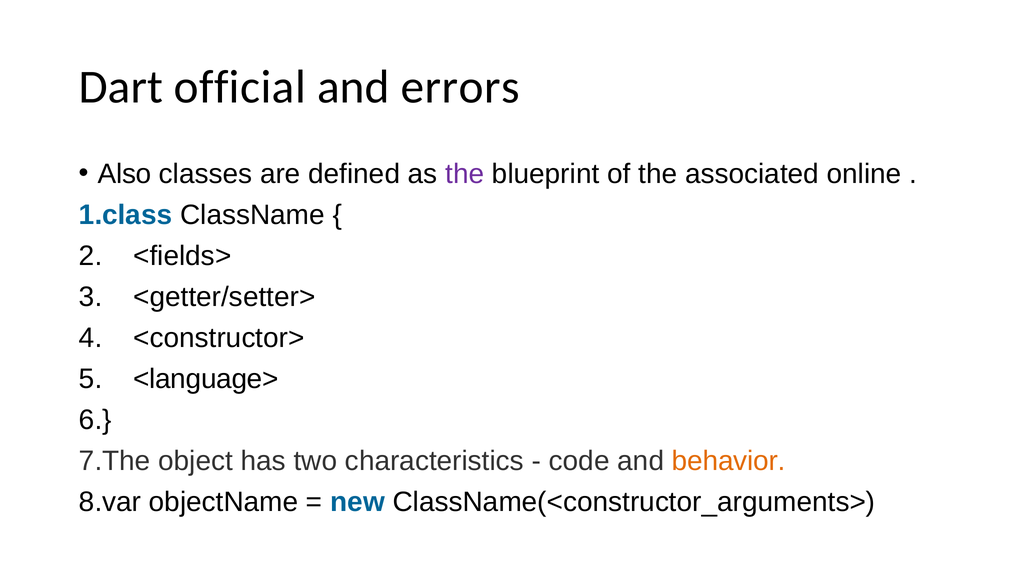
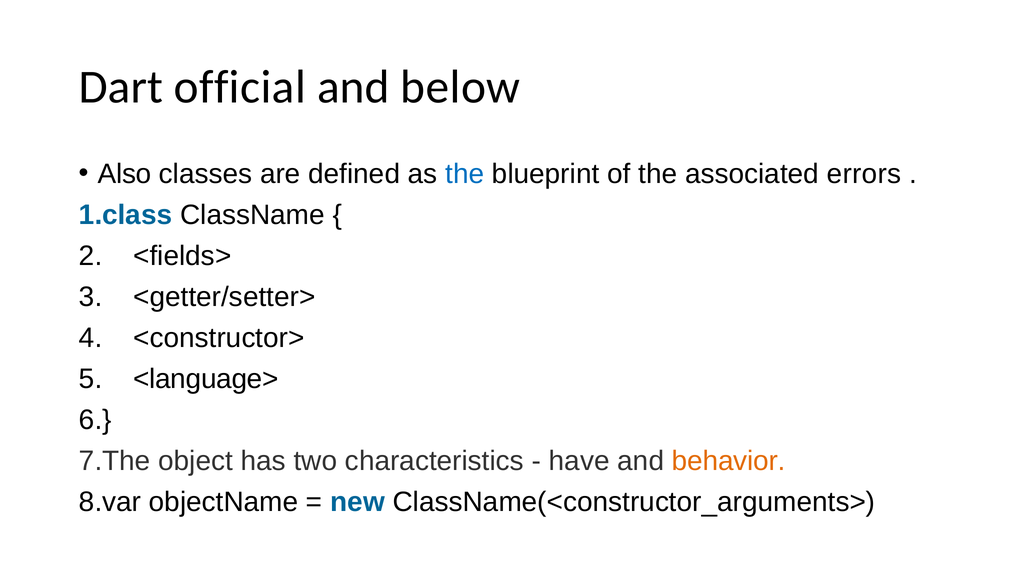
errors: errors -> below (460, 87)
the colour: purple -> blue (465, 174)
online: online -> errors (864, 174)
code: code -> have (579, 461)
